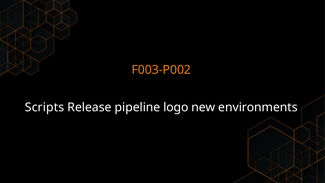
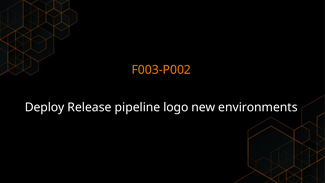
Scripts: Scripts -> Deploy (45, 107)
